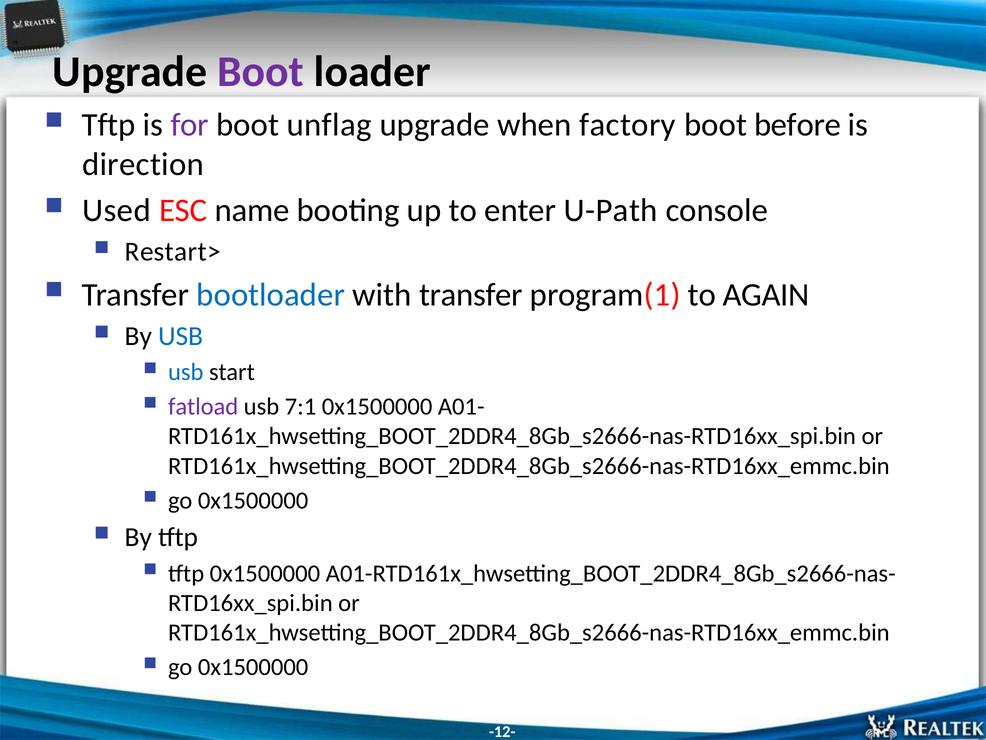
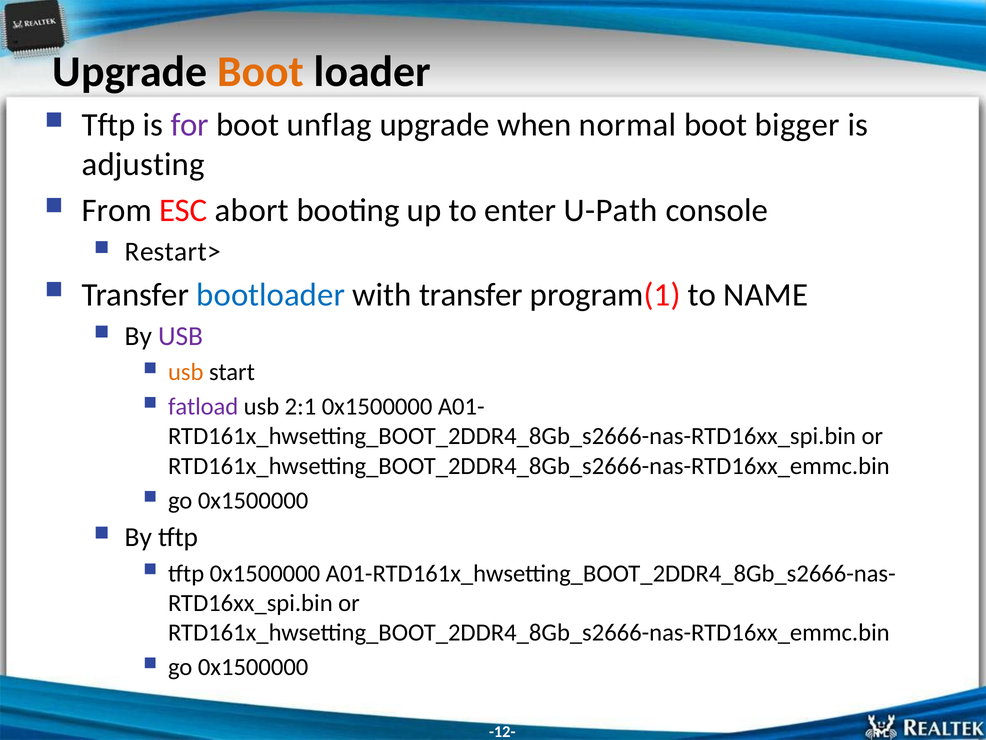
Boot colour: purple -> orange (261, 72)
factory: factory -> normal (628, 125)
before: before -> bigger (797, 125)
direction: direction -> adjusting (143, 164)
Used: Used -> From (117, 210)
name: name -> abort (252, 210)
AGAIN: AGAIN -> NAME (766, 295)
USB colour: blue -> purple (181, 336)
usb colour: blue -> orange (186, 372)
7:1: 7:1 -> 2:1 (301, 406)
